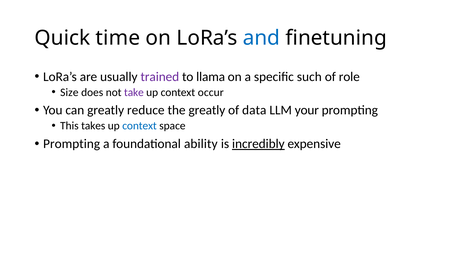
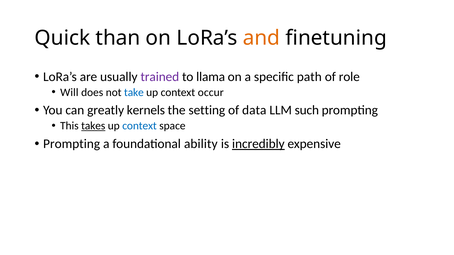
time: time -> than (118, 38)
and colour: blue -> orange (261, 38)
such: such -> path (309, 77)
Size: Size -> Will (69, 92)
take colour: purple -> blue (134, 92)
reduce: reduce -> kernels (146, 110)
the greatly: greatly -> setting (207, 110)
your: your -> such (307, 110)
takes underline: none -> present (93, 126)
